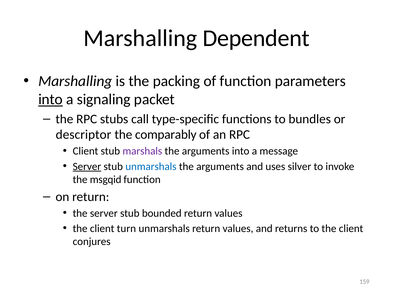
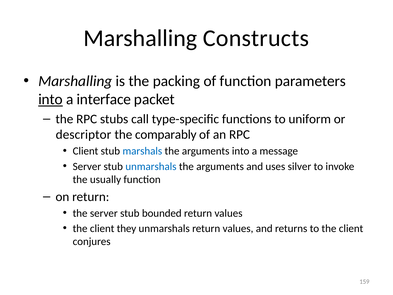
Dependent: Dependent -> Constructs (256, 38)
signaling: signaling -> interface (104, 99)
bundles: bundles -> uniform (310, 119)
marshals colour: purple -> blue (142, 151)
Server underline: present -> none (87, 166)
msgqid: msgqid -> usually (106, 179)
turn: turn -> they (127, 228)
